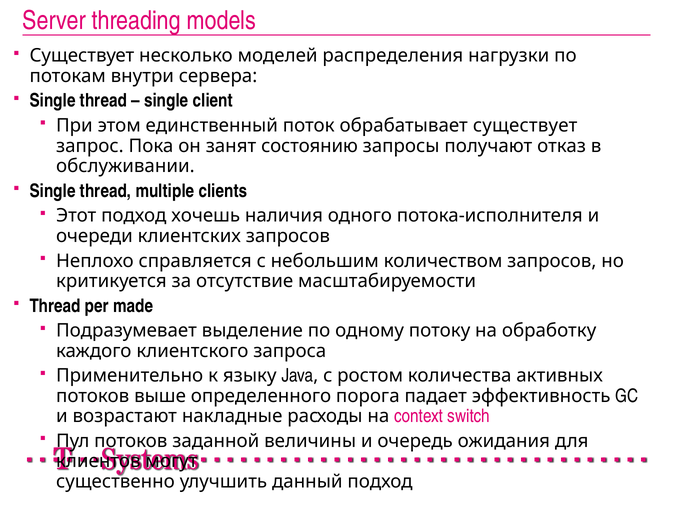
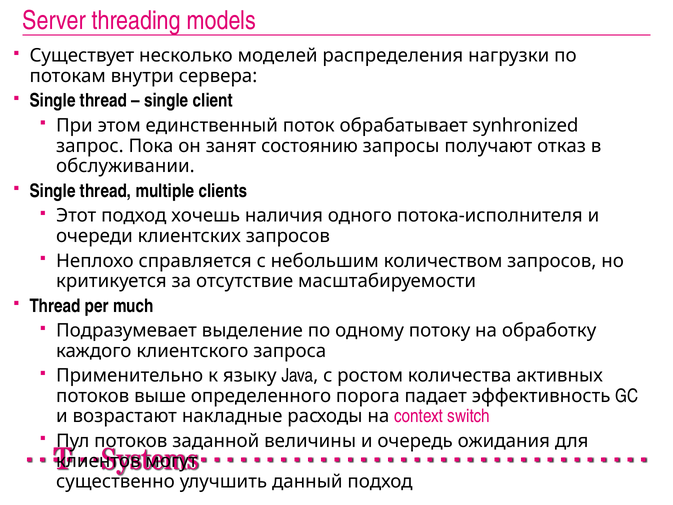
обрабатывает существует: существует -> synhronized (525, 126)
made: made -> much (133, 306)
